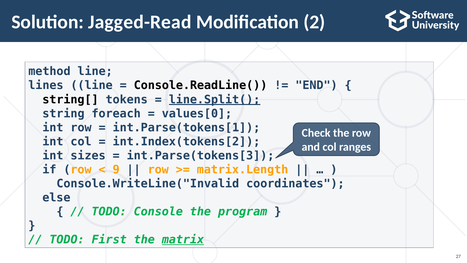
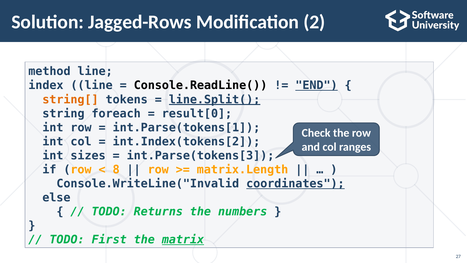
Jagged-Read: Jagged-Read -> Jagged-Rows (140, 22)
lines: lines -> index (46, 85)
END underline: none -> present (316, 85)
string[ colour: black -> orange (70, 99)
values[0: values[0 -> result[0 (197, 113)
9: 9 -> 8 (116, 169)
coordinates underline: none -> present (295, 183)
Console: Console -> Returns (158, 211)
program: program -> numbers (243, 211)
